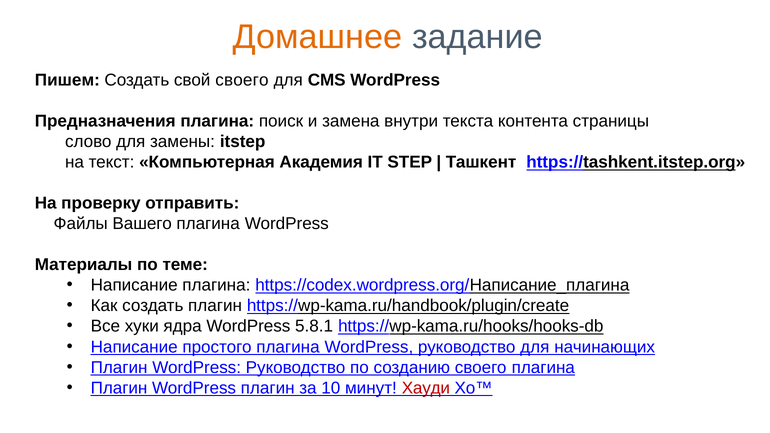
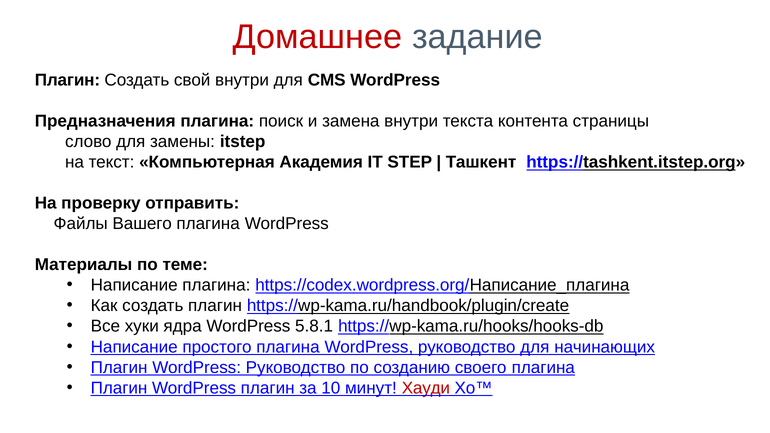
Домашнее colour: orange -> red (318, 37)
Пишем: Пишем -> Плагин (67, 80)
свой своего: своего -> внутри (242, 80)
